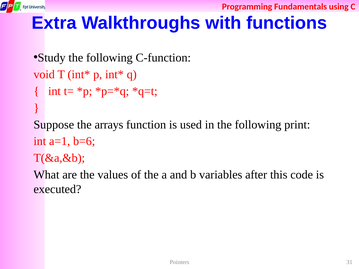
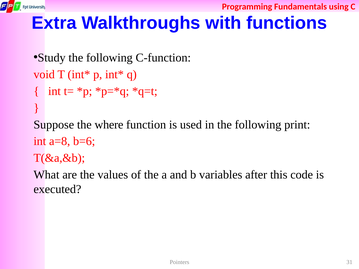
arrays: arrays -> where (109, 125)
a=1: a=1 -> a=8 (60, 141)
